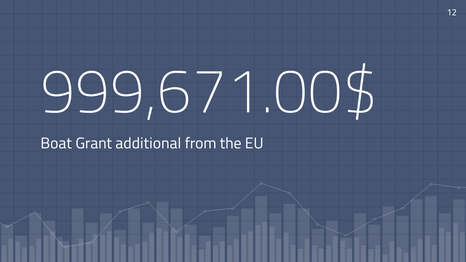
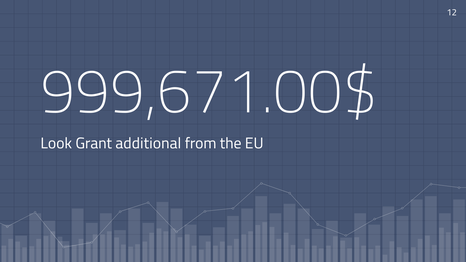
Boat: Boat -> Look (56, 143)
